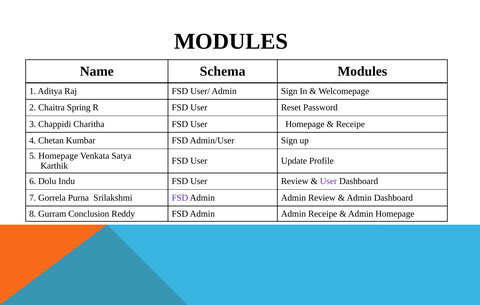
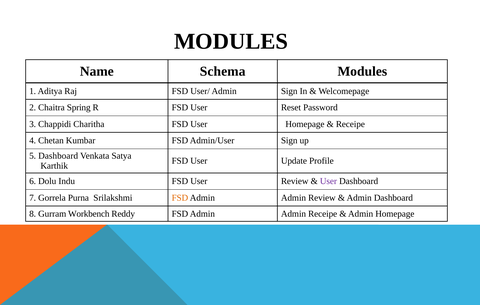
5 Homepage: Homepage -> Dashboard (58, 156)
FSD colour: purple -> orange (180, 198)
Conclusion: Conclusion -> Workbench (89, 214)
